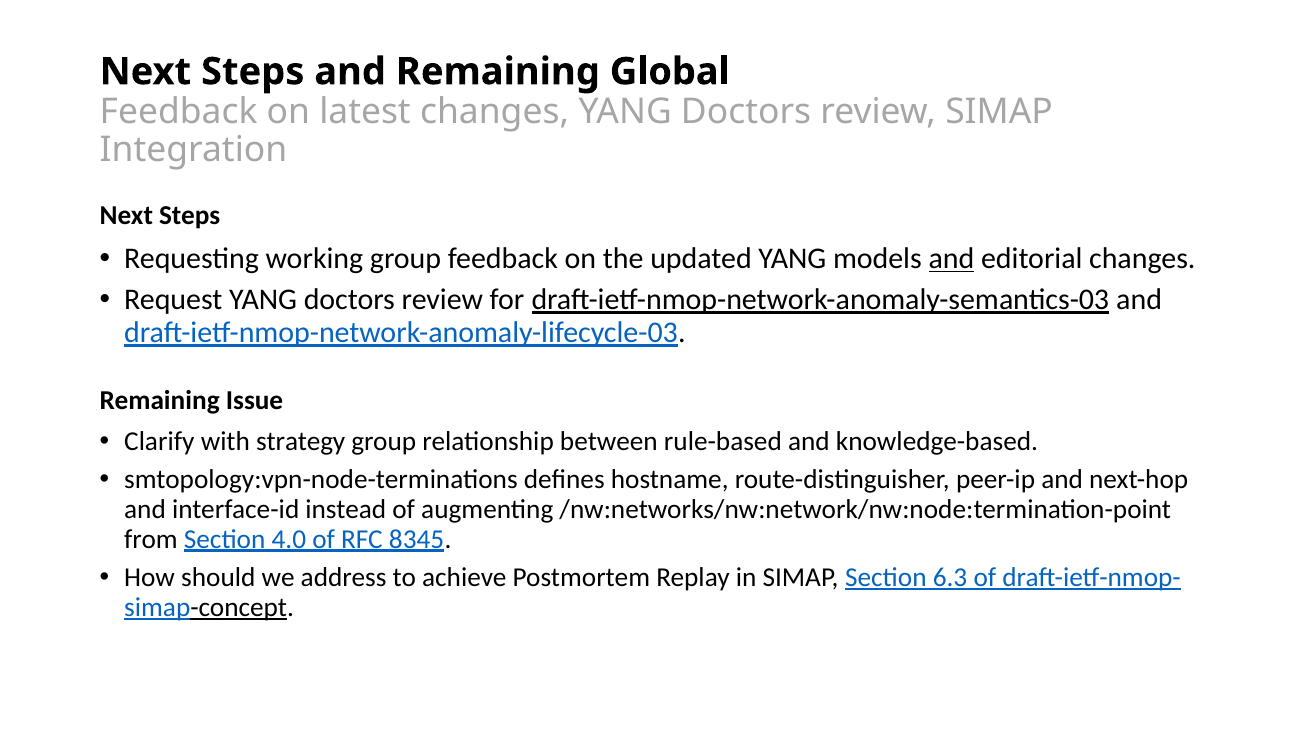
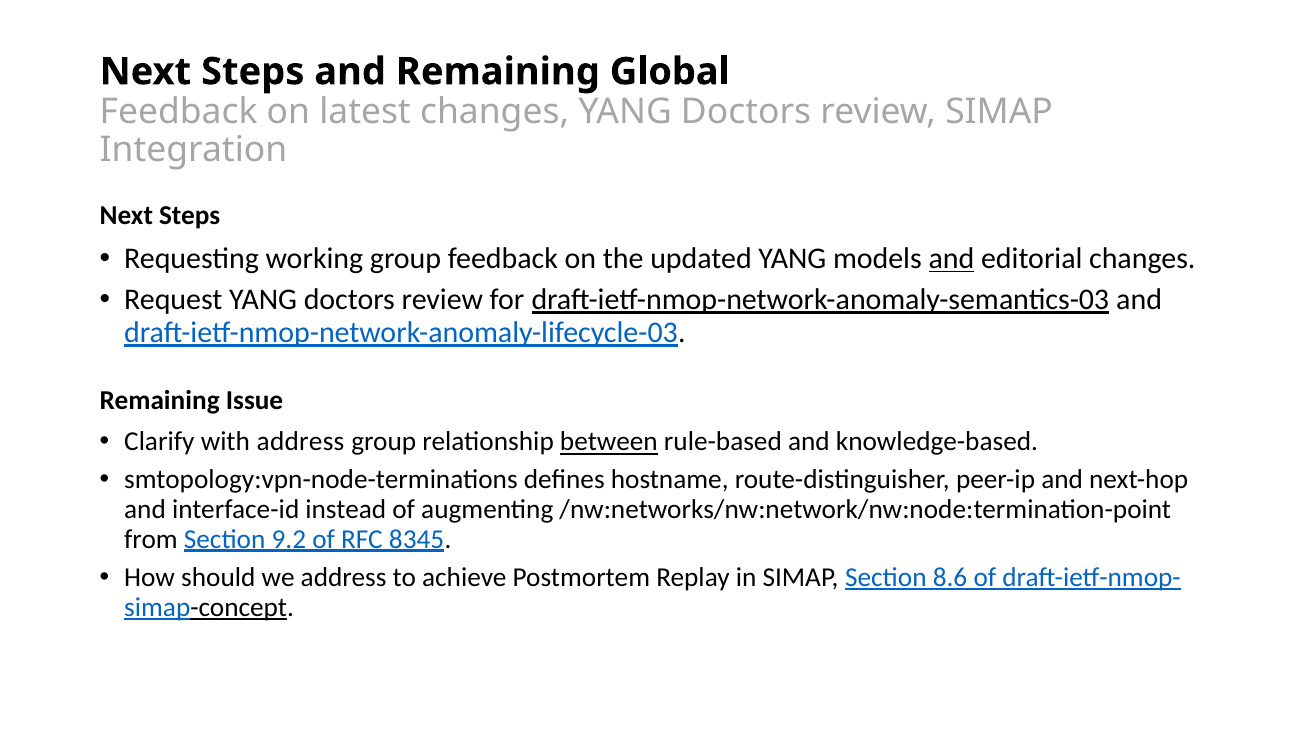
with strategy: strategy -> address (301, 442)
between underline: none -> present (609, 442)
4.0: 4.0 -> 9.2 (289, 539)
6.3: 6.3 -> 8.6 (950, 577)
